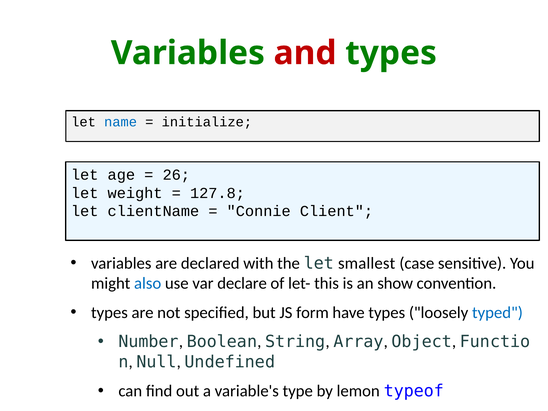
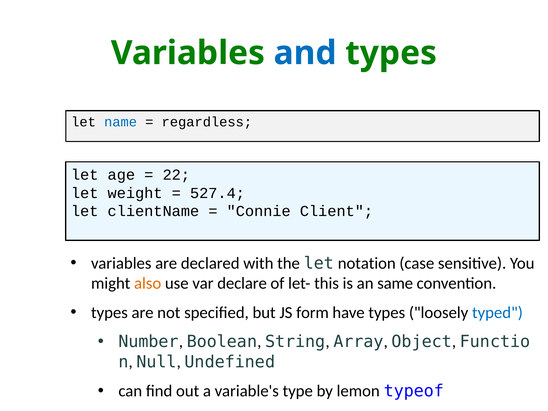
and colour: red -> blue (305, 53)
initialize: initialize -> regardless (207, 122)
26: 26 -> 22 (176, 175)
127.8: 127.8 -> 527.4 (217, 193)
smallest: smallest -> notation (367, 263)
also colour: blue -> orange (148, 283)
show: show -> same (395, 283)
